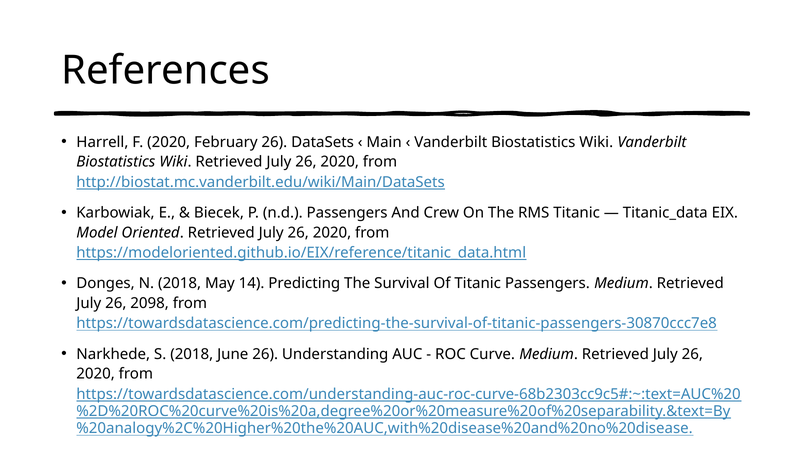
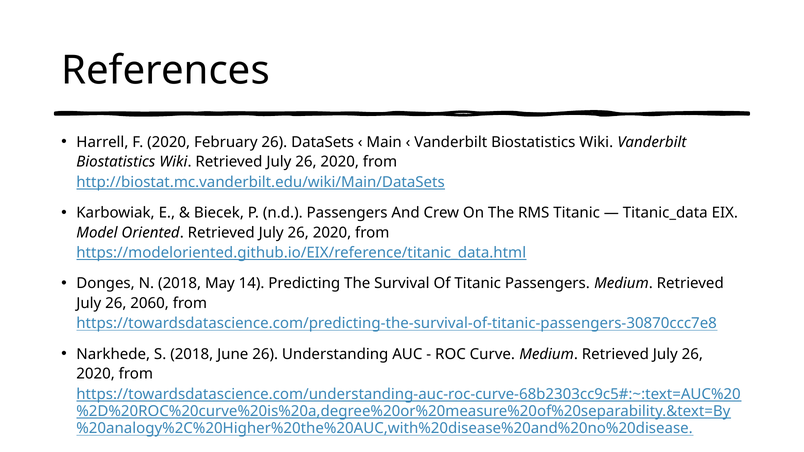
2098: 2098 -> 2060 (150, 303)
